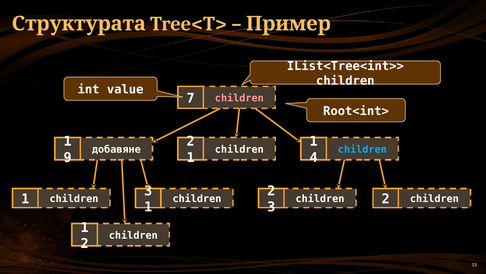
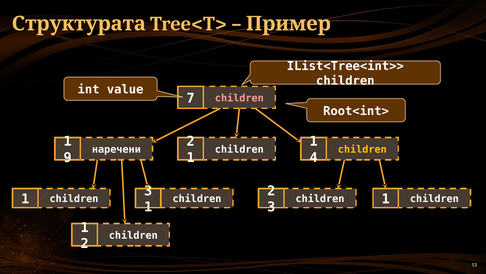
добавяне: добавяне -> наречени (116, 149)
children colour: light blue -> yellow (362, 149)
2: 2 -> 1 (386, 199)
